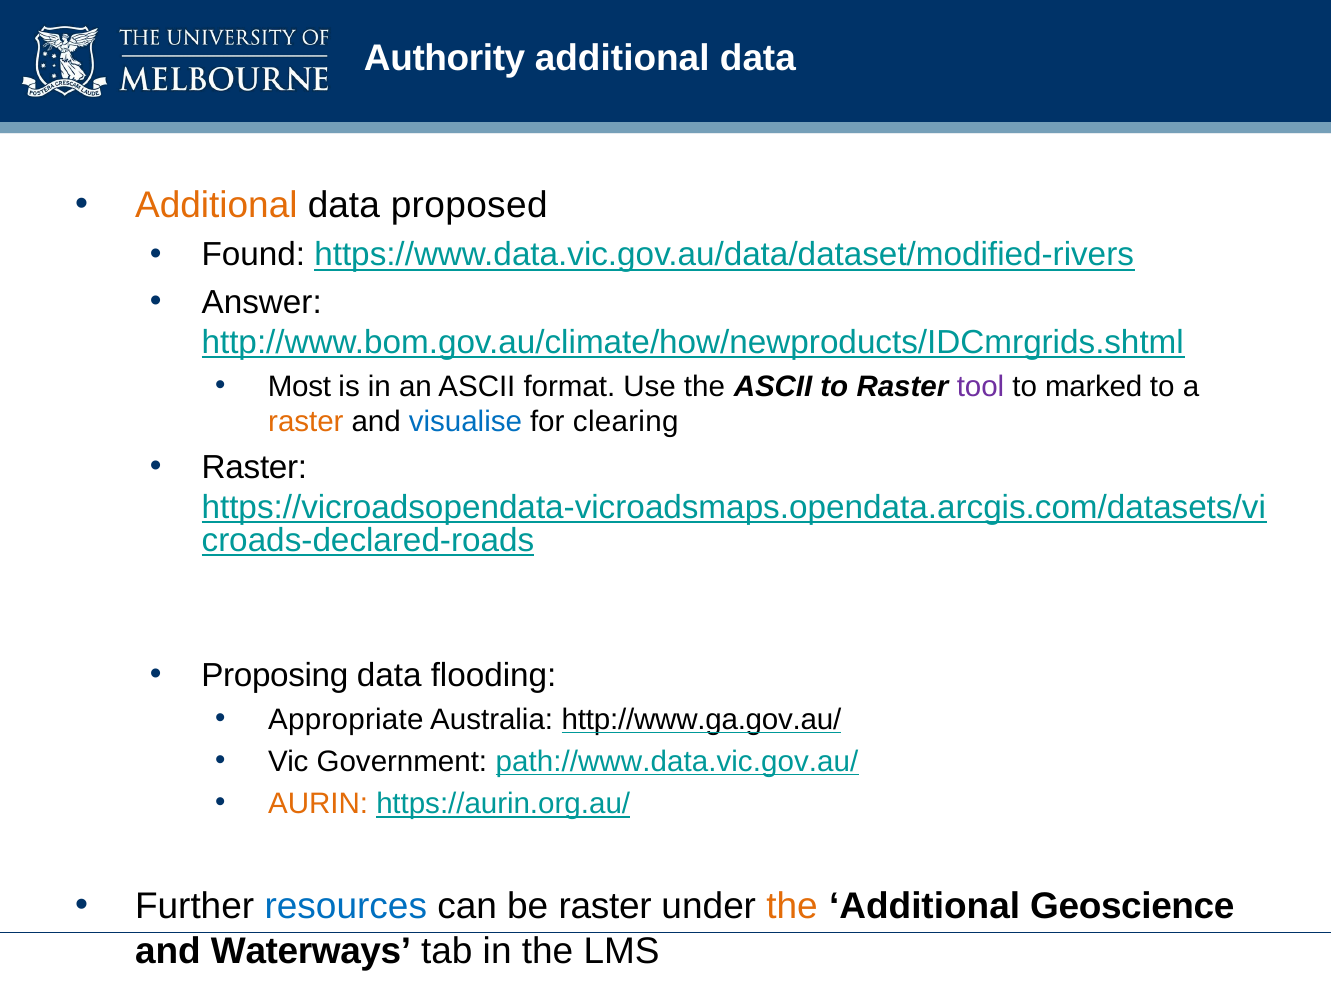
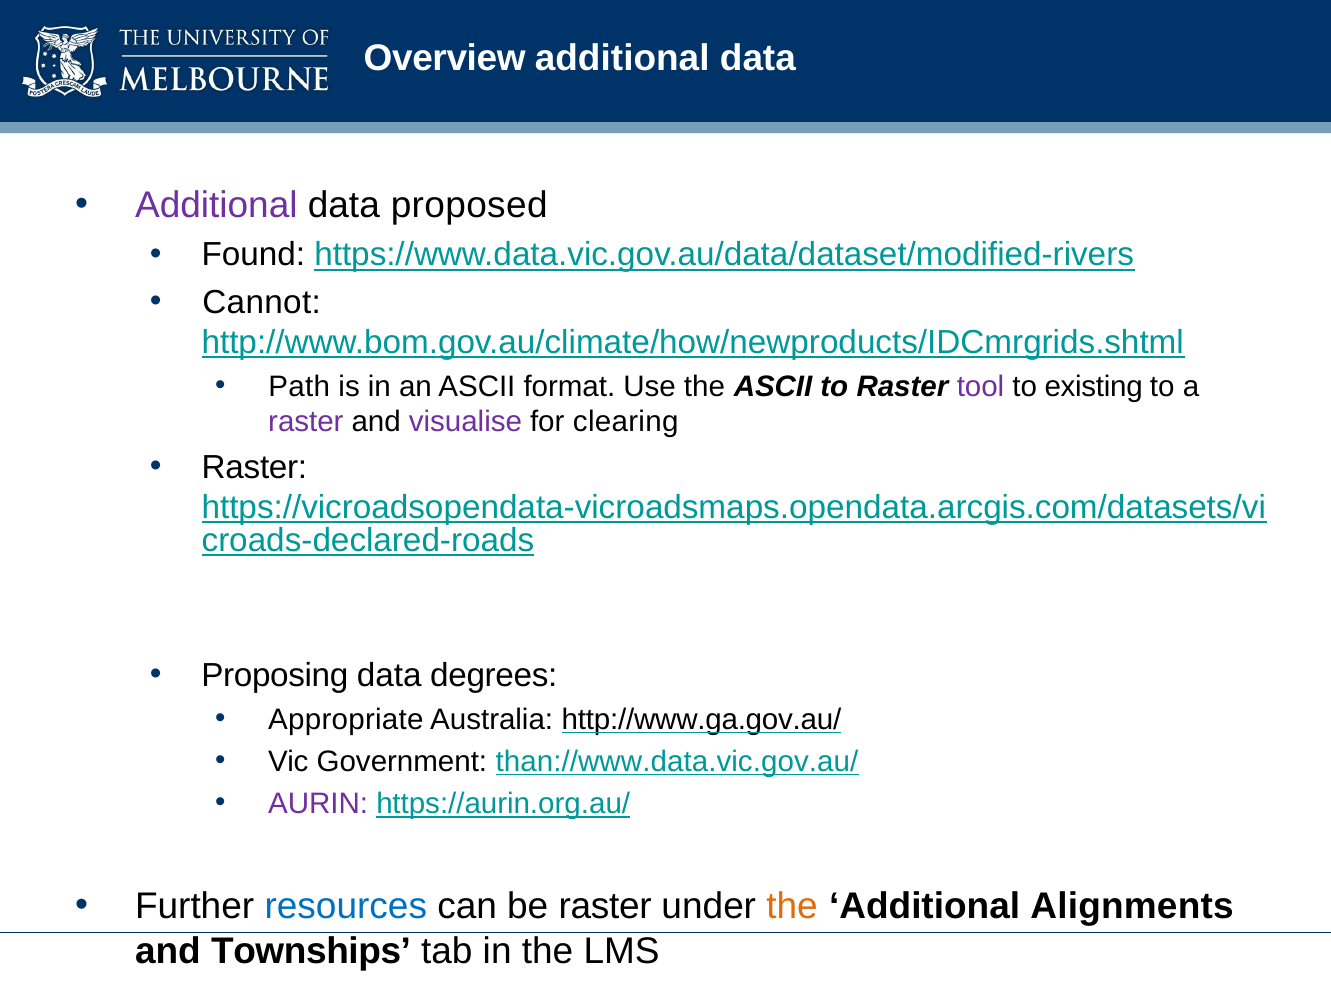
Authority: Authority -> Overview (445, 58)
Additional colour: orange -> purple (216, 206)
Answer: Answer -> Cannot (262, 302)
Most: Most -> Path (299, 386)
marked: marked -> existing (1094, 386)
raster colour: orange -> purple (306, 422)
visualise colour: blue -> purple (465, 422)
flooding: flooding -> degrees (494, 675)
path://www.data.vic.gov.au/: path://www.data.vic.gov.au/ -> than://www.data.vic.gov.au/ (677, 761)
AURIN colour: orange -> purple (318, 803)
Geoscience: Geoscience -> Alignments (1132, 906)
Waterways: Waterways -> Townships (311, 950)
